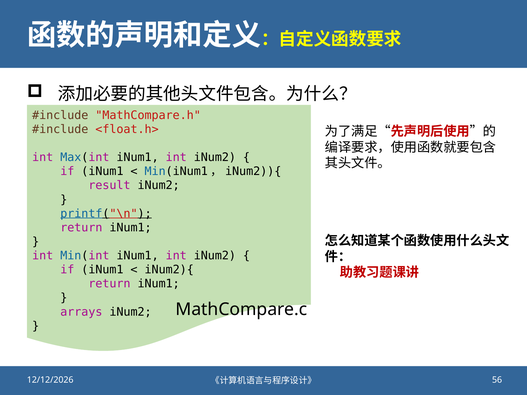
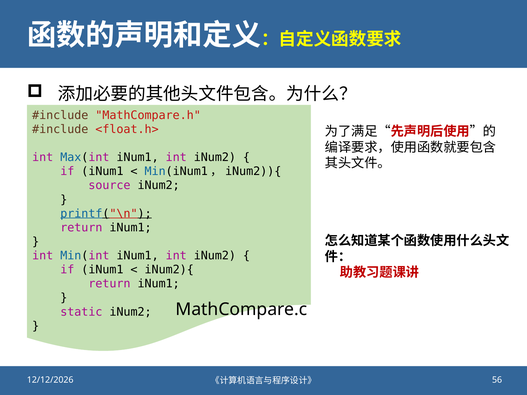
result: result -> source (109, 186)
arrays: arrays -> static (81, 312)
